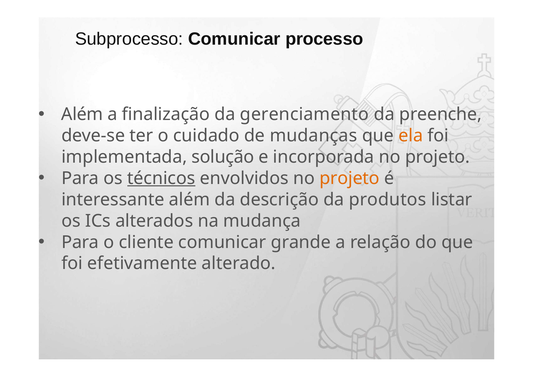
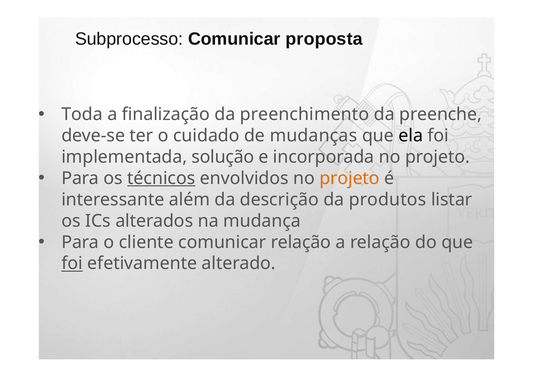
processo: processo -> proposta (324, 39)
Além: Além -> Toda (82, 114)
gerenciamento: gerenciamento -> preenchimento (304, 114)
ela colour: orange -> black (411, 136)
comunicar grande: grande -> relação (301, 242)
foi underline: none -> present (72, 263)
